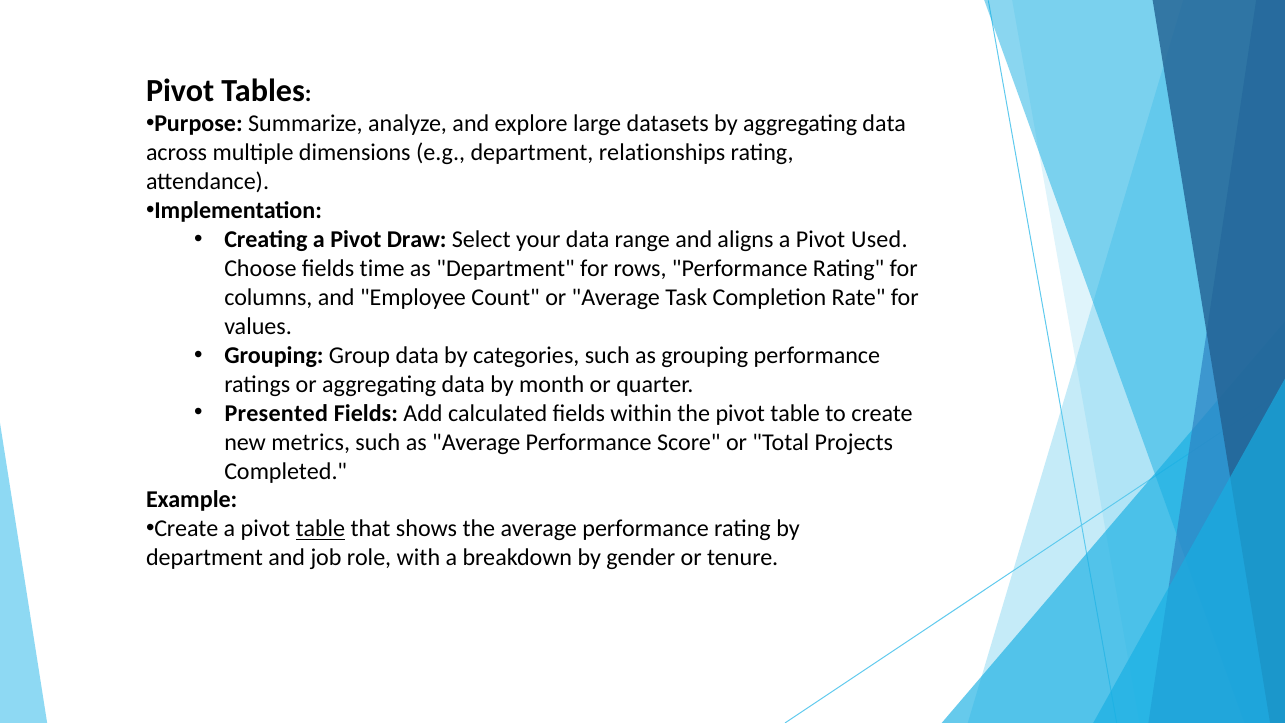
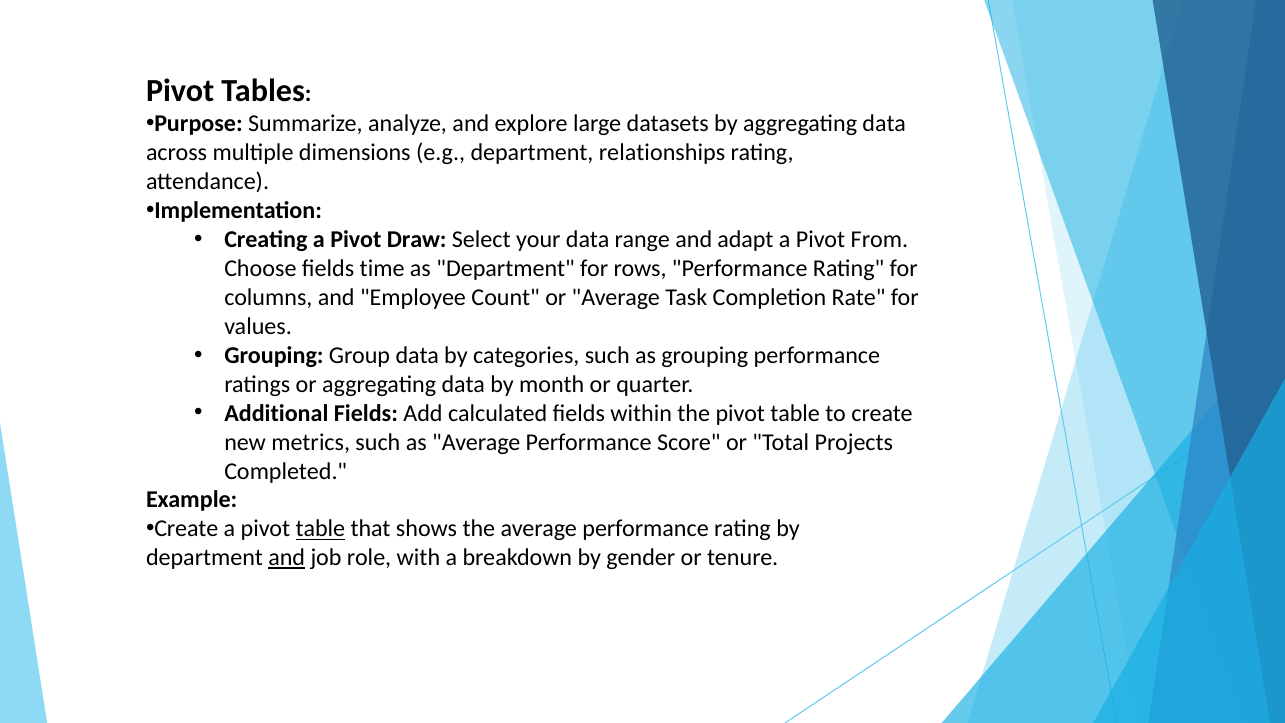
aligns: aligns -> adapt (745, 240)
Used: Used -> From (879, 240)
Presented: Presented -> Additional (276, 413)
and underline: none -> present (287, 558)
